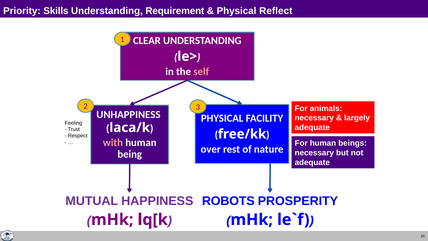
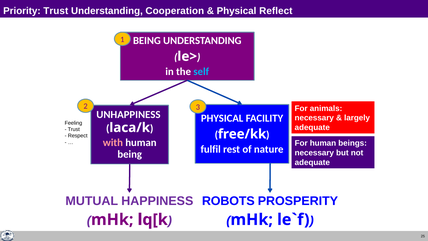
Priority Skills: Skills -> Trust (56, 11)
Requirement: Requirement -> Cooperation (175, 11)
CLEAR: CLEAR -> BEING (147, 41)
self colour: pink -> light blue (201, 72)
over: over -> fulfil (211, 149)
